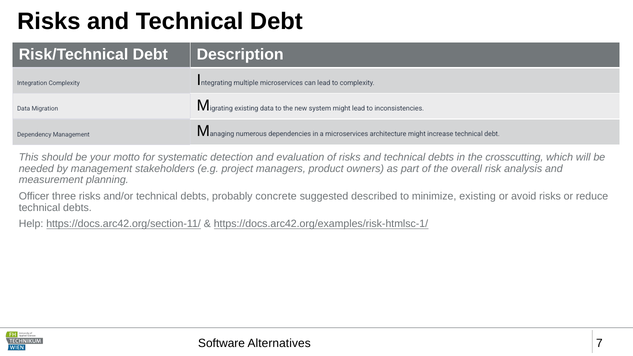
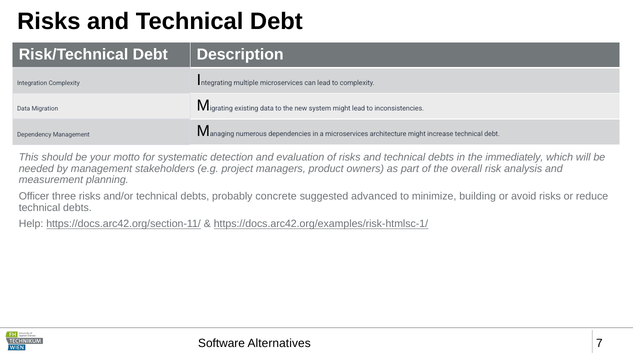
crosscutting: crosscutting -> immediately (514, 157)
described: described -> advanced (374, 196)
minimize existing: existing -> building (478, 196)
